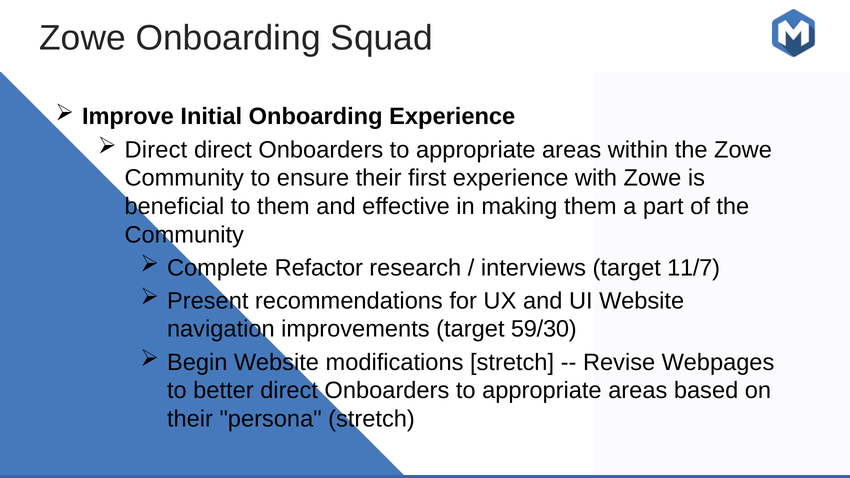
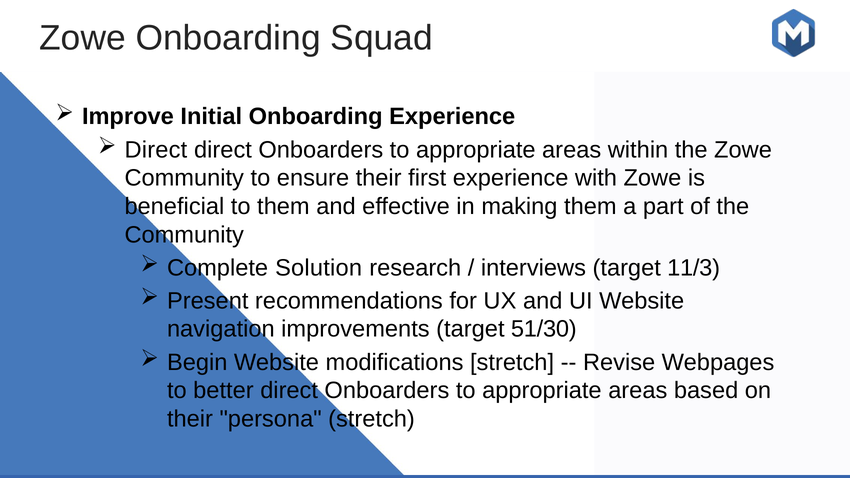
Refactor: Refactor -> Solution (319, 268)
11/7: 11/7 -> 11/3 (694, 268)
59/30: 59/30 -> 51/30 (544, 329)
